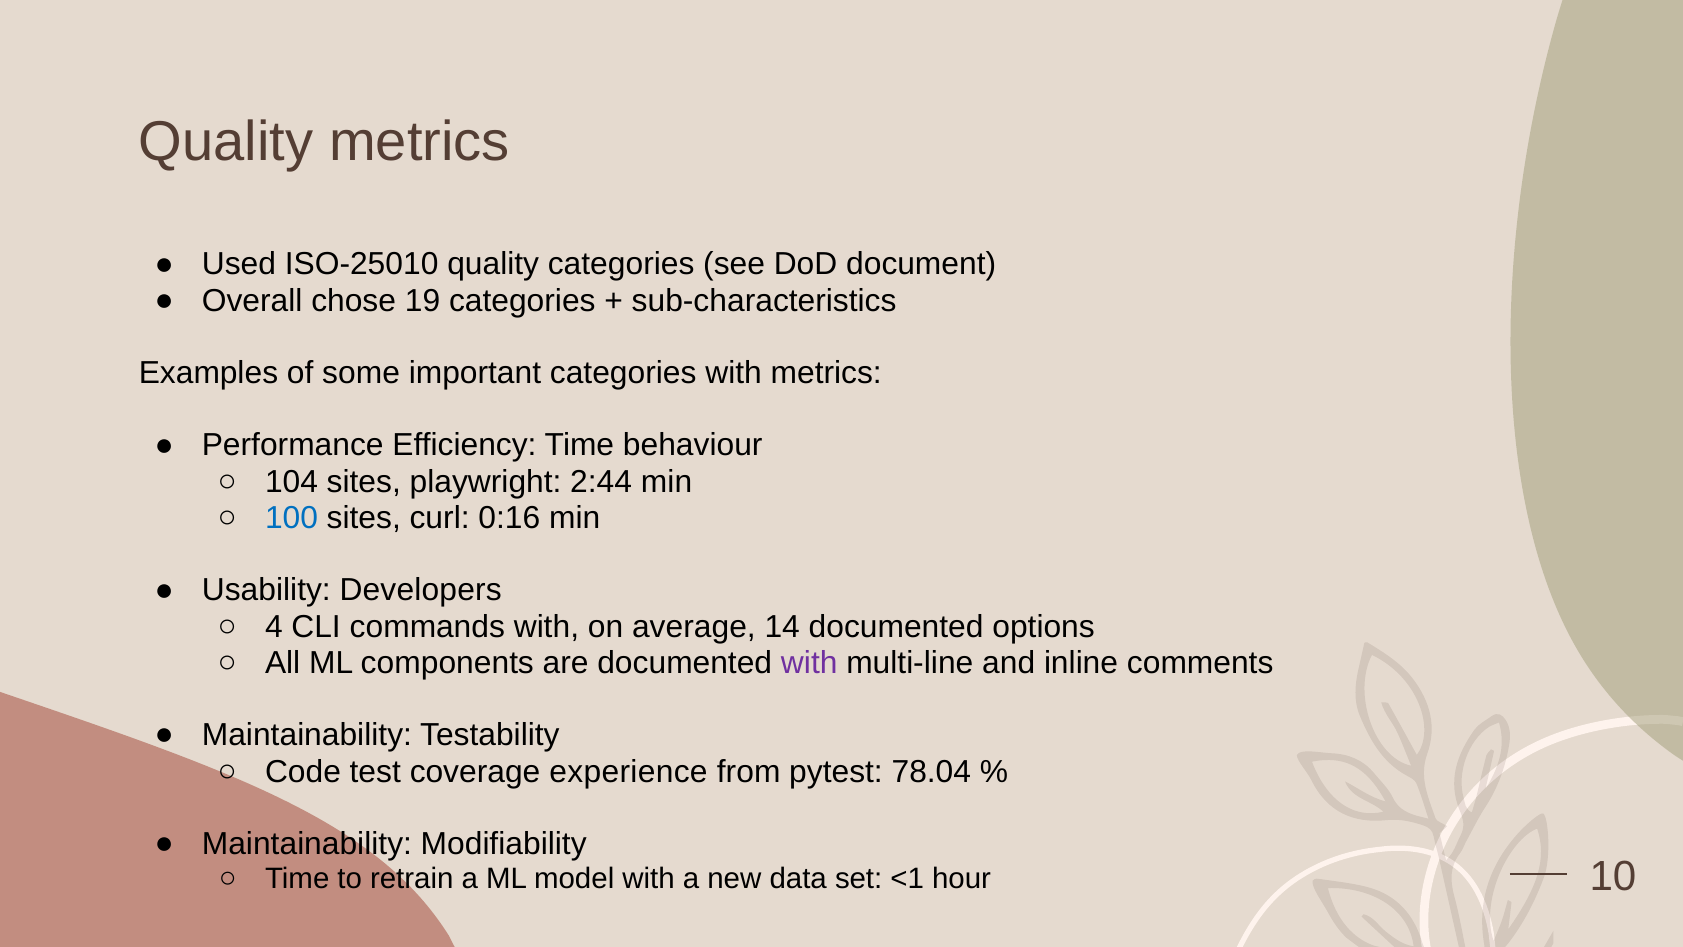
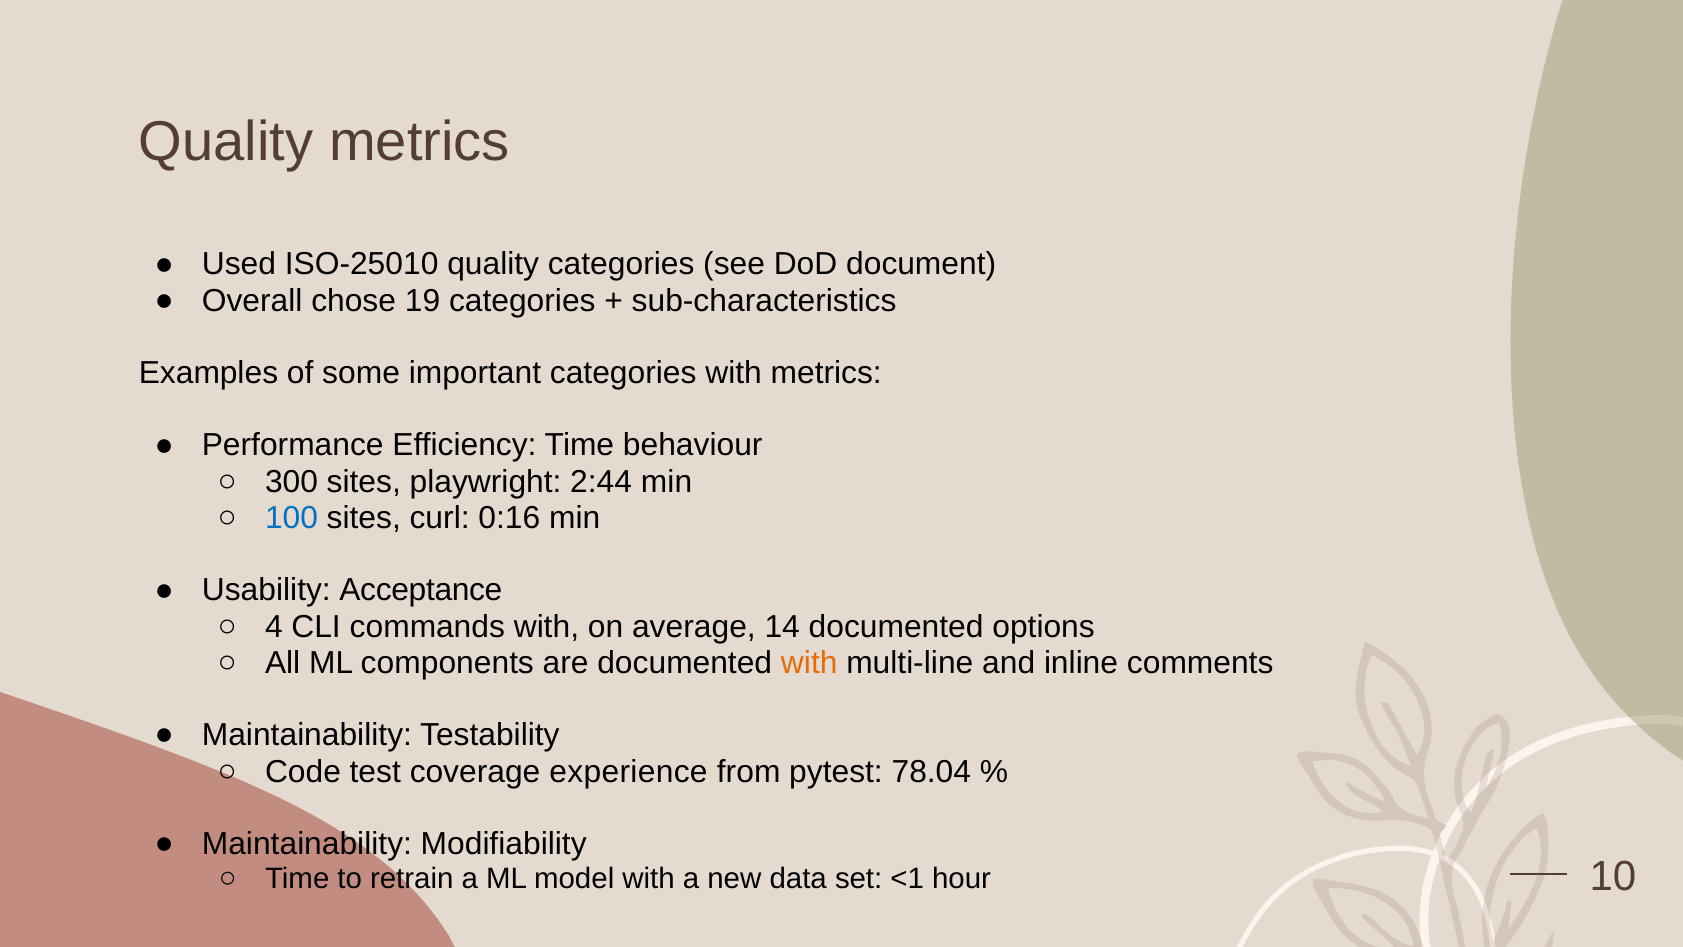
104: 104 -> 300 (291, 482)
Developers: Developers -> Acceptance (421, 590)
with colour: purple -> orange (809, 663)
